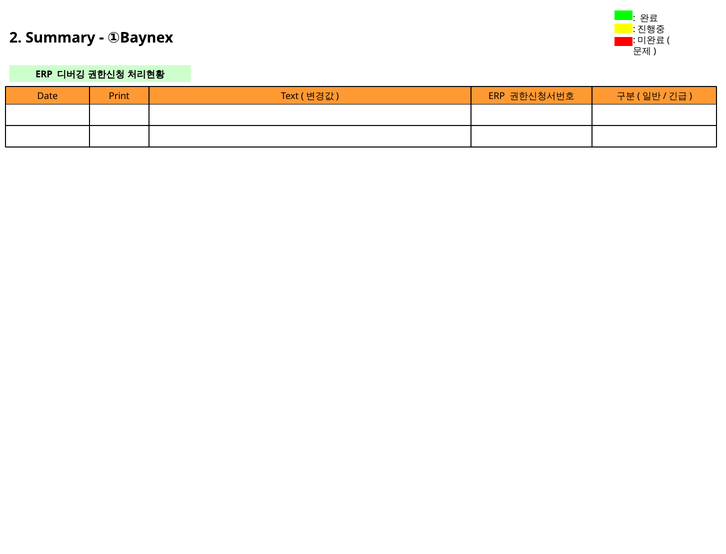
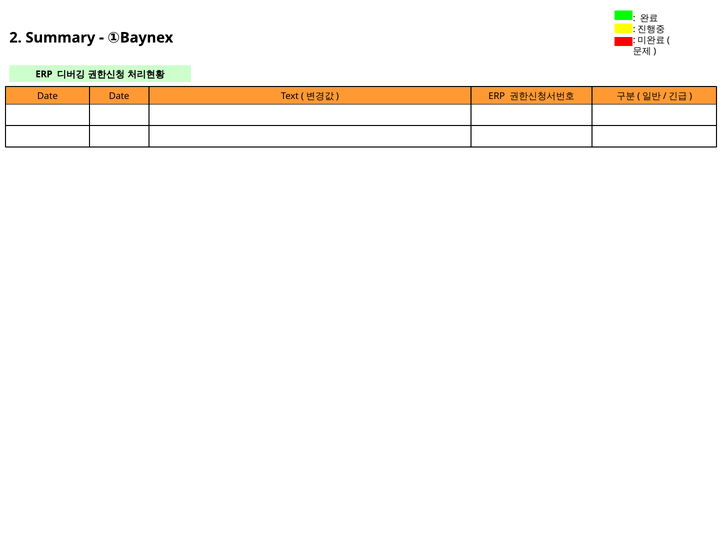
Print: Print -> Date (119, 96)
